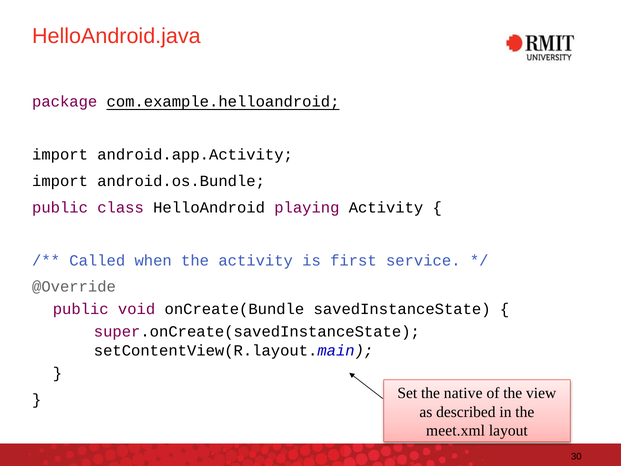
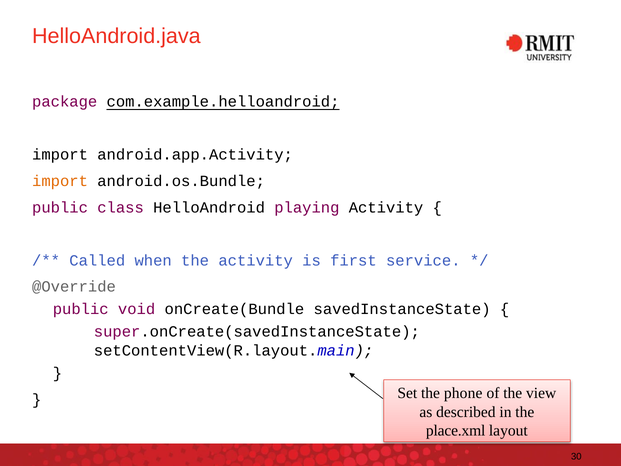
import colour: black -> orange (60, 181)
native: native -> phone (463, 393)
meet.xml: meet.xml -> place.xml (456, 430)
